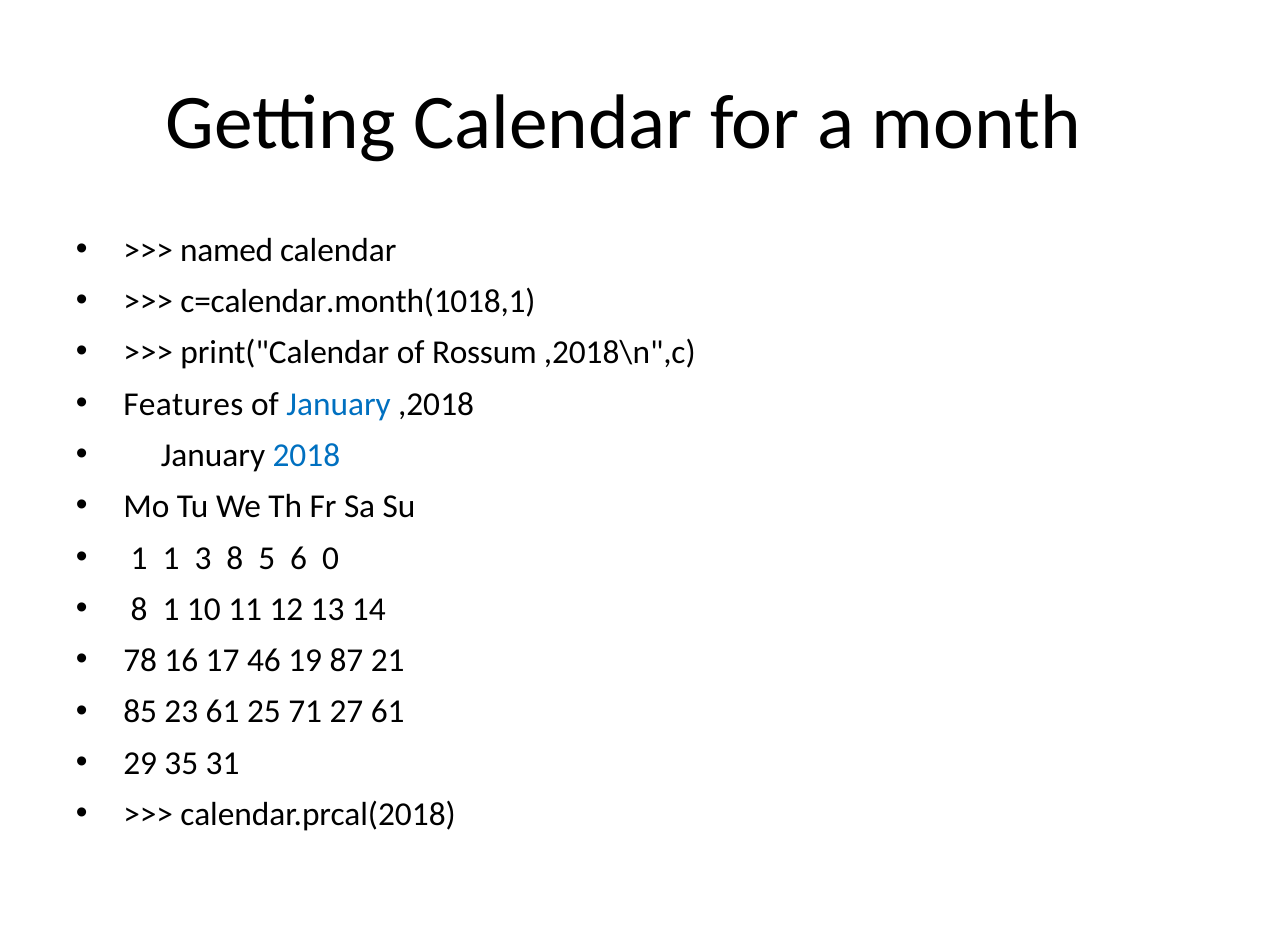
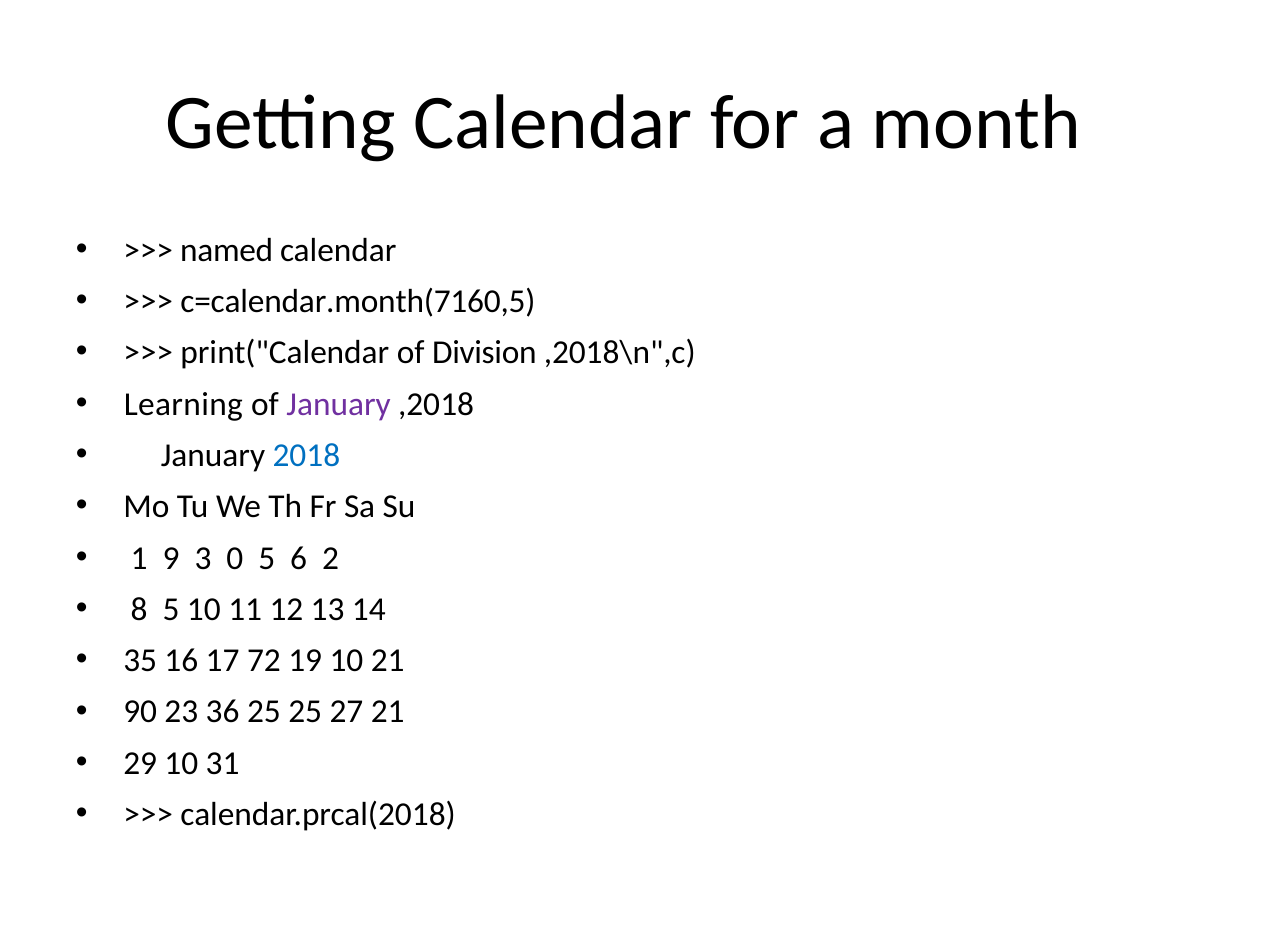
c=calendar.month(1018,1: c=calendar.month(1018,1 -> c=calendar.month(7160,5 (358, 301)
Rossum: Rossum -> Division (484, 353)
Features: Features -> Learning (183, 404)
January colour: blue -> purple (339, 404)
1 1: 1 -> 9 (171, 558)
3 8: 8 -> 0 (235, 558)
0: 0 -> 2 (330, 558)
8 1: 1 -> 5 (171, 609)
78: 78 -> 35 (140, 660)
46: 46 -> 72 (264, 660)
19 87: 87 -> 10 (346, 660)
85: 85 -> 90 (140, 712)
23 61: 61 -> 36 (223, 712)
25 71: 71 -> 25 (305, 712)
27 61: 61 -> 21 (388, 712)
29 35: 35 -> 10 (181, 763)
